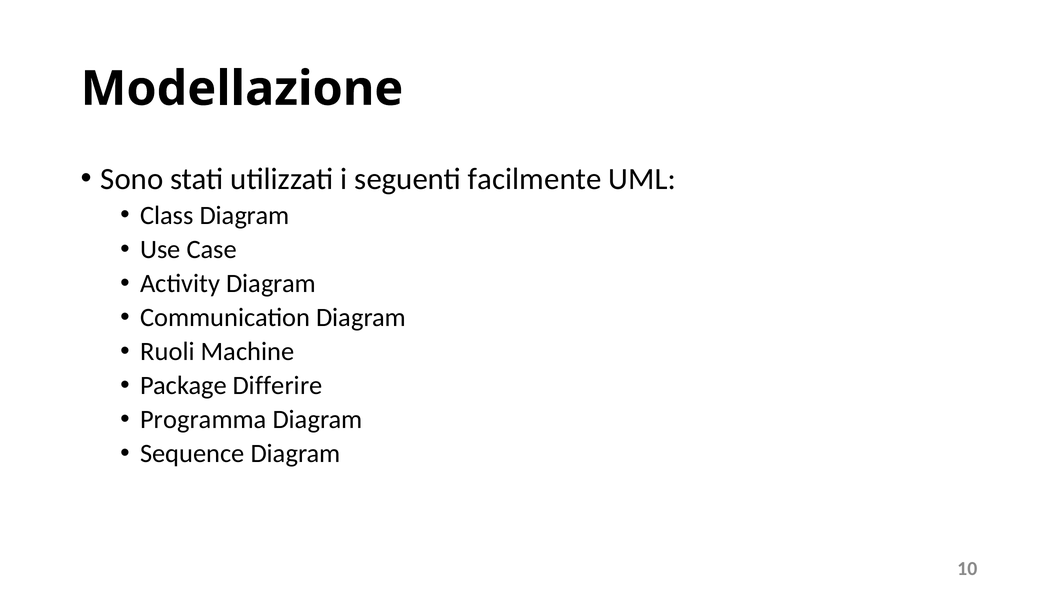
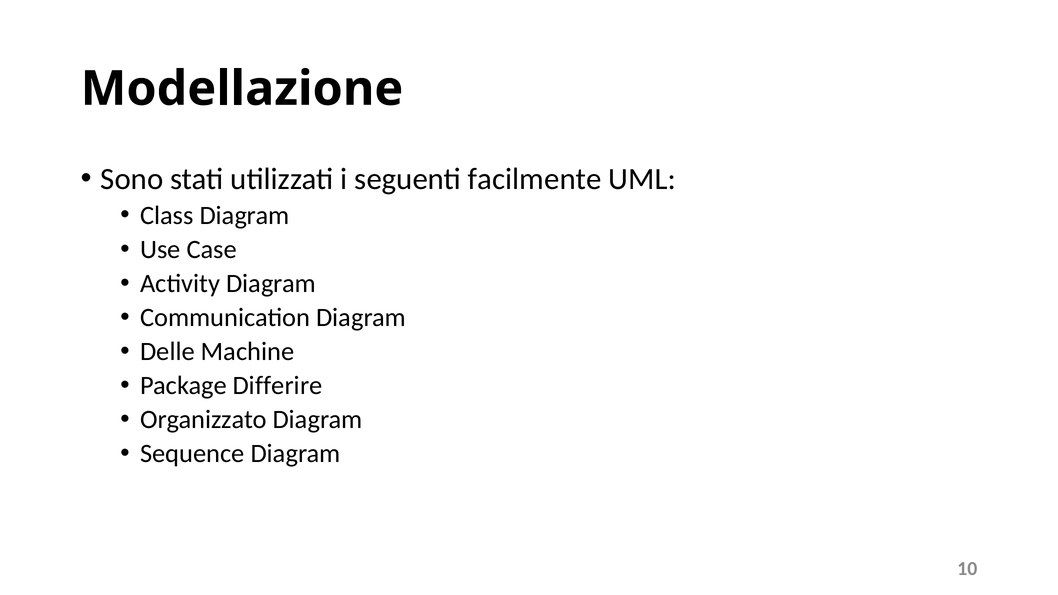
Ruoli: Ruoli -> Delle (168, 352)
Programma: Programma -> Organizzato (203, 420)
